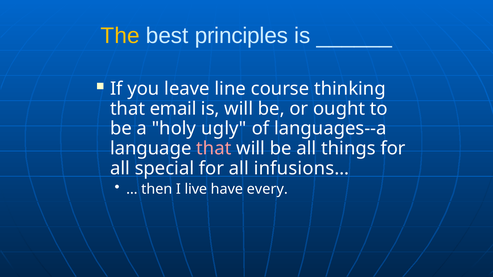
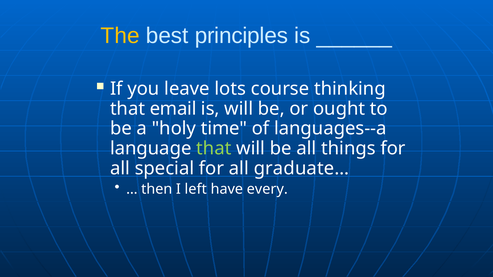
line: line -> lots (230, 89)
ugly: ugly -> time (224, 129)
that colour: pink -> light green (214, 149)
infusions…: infusions… -> graduate… (301, 169)
live: live -> left (196, 189)
